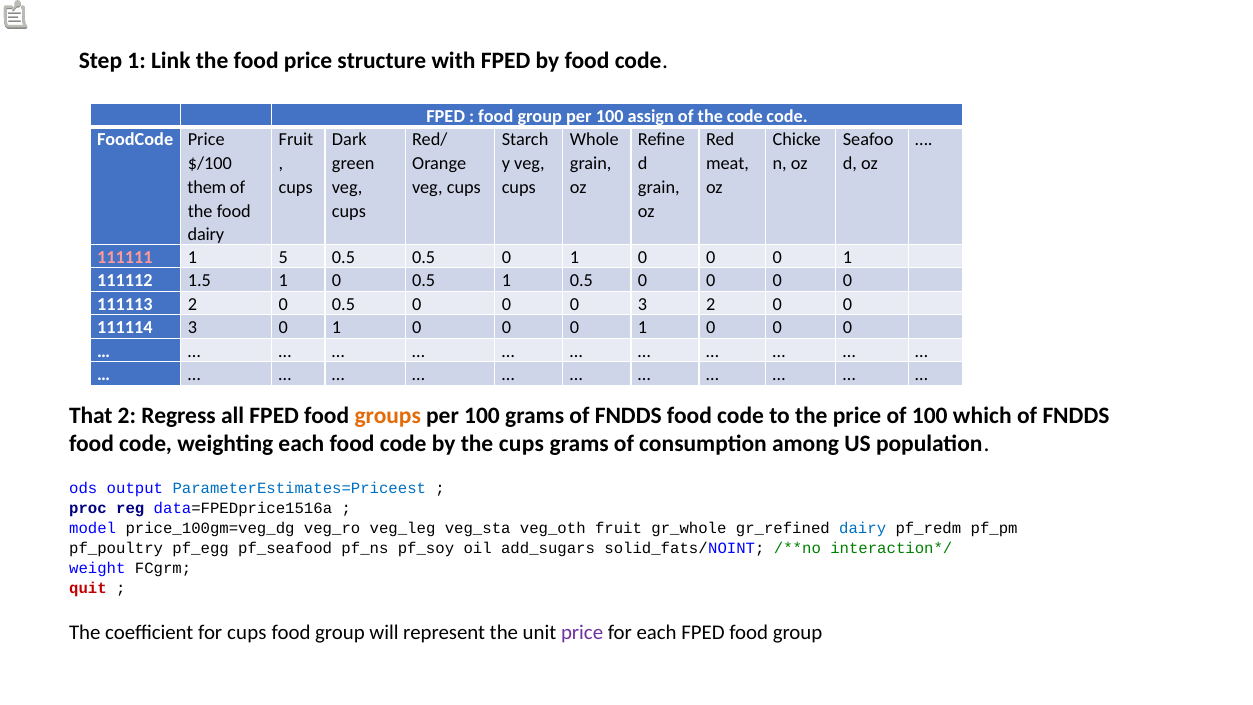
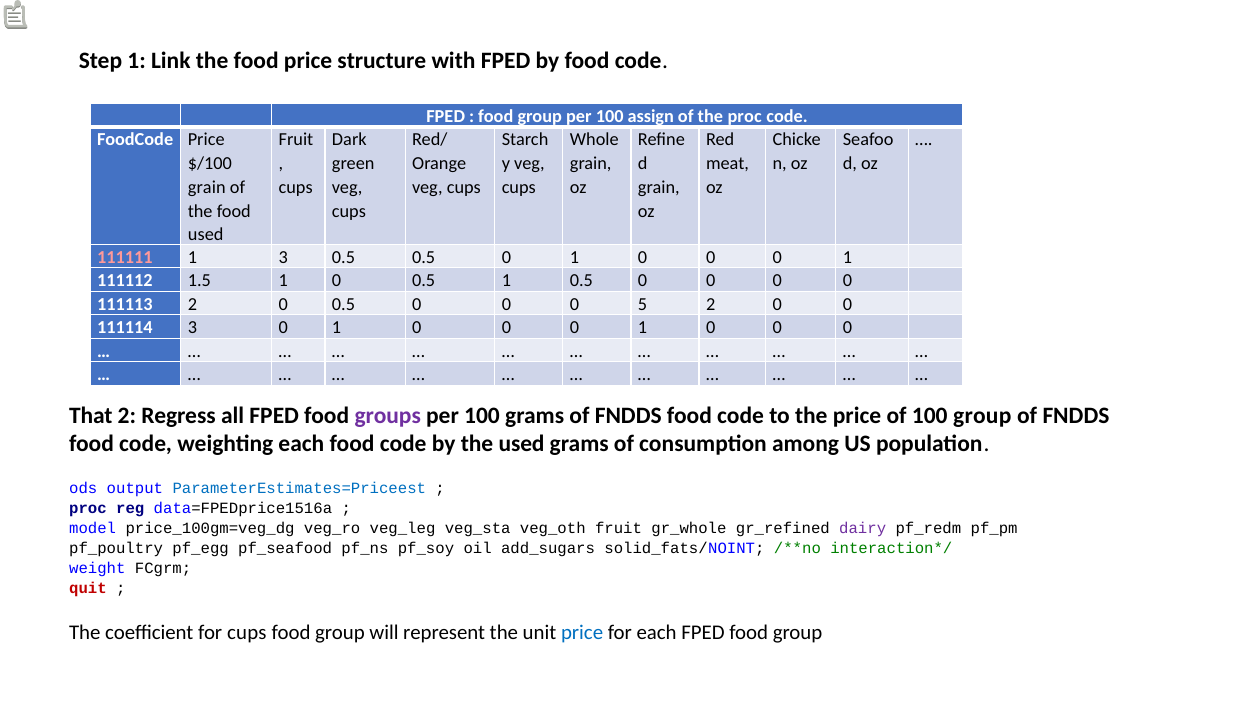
the code: code -> proc (745, 116)
them: them -> grain (207, 187)
dairy: dairy -> used (206, 235)
1 5: 5 -> 3 (283, 257)
0 3: 3 -> 5 (643, 304)
groups colour: orange -> purple (388, 415)
100 which: which -> group (982, 415)
the cups: cups -> used (522, 444)
dairy colour: blue -> purple (863, 528)
price colour: purple -> blue (582, 632)
